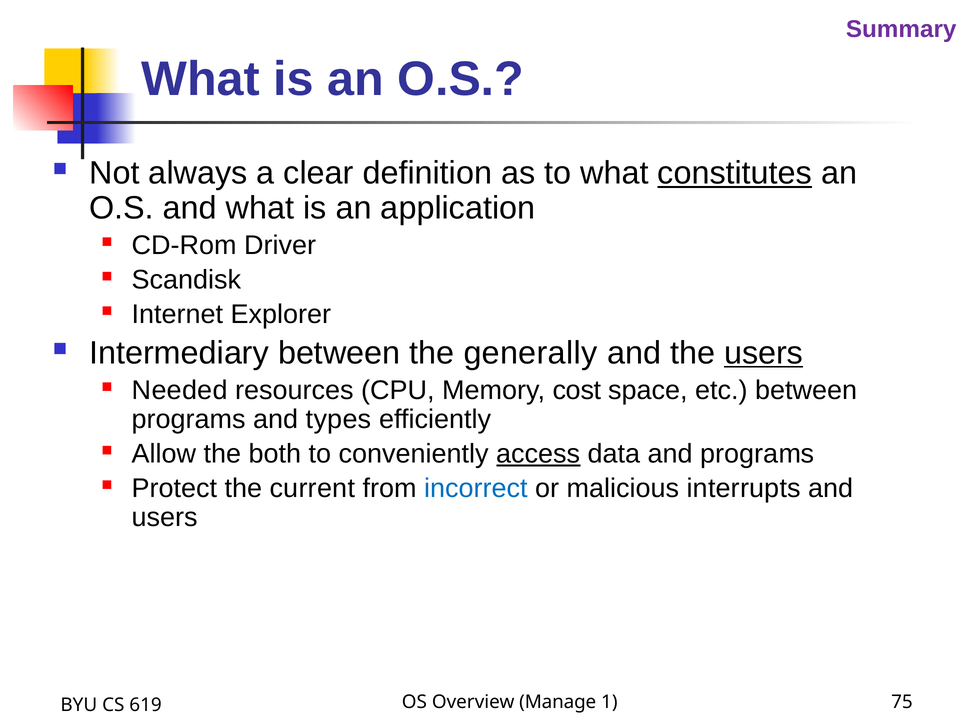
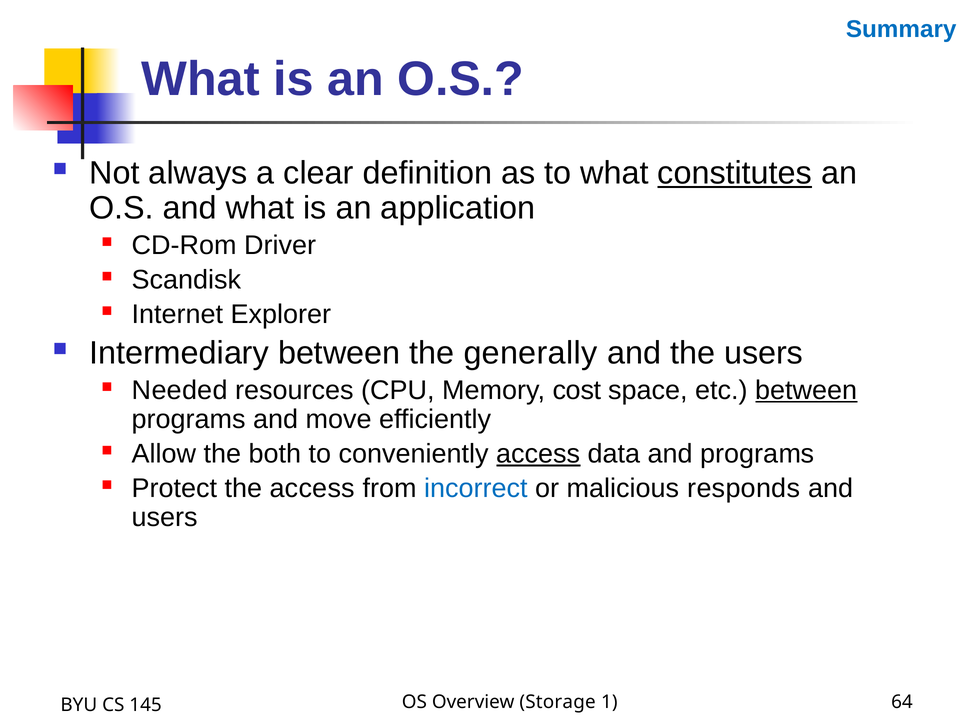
Summary colour: purple -> blue (901, 29)
users underline: present -> none (764, 353)
between underline: none -> present (806, 390)
types: types -> move (339, 420)
the current: current -> access (312, 489)
interrupts: interrupts -> responds (744, 489)
Manage: Manage -> Storage (558, 702)
75: 75 -> 64 (902, 702)
619: 619 -> 145 (146, 705)
